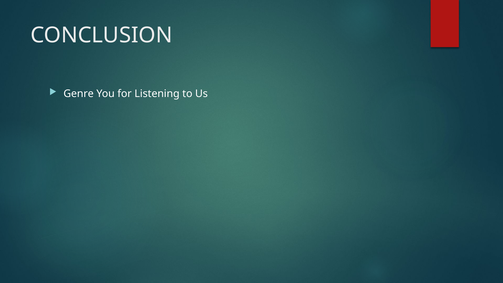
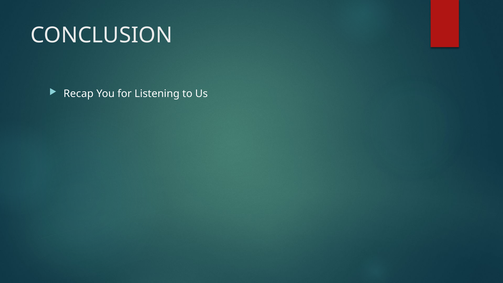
Genre: Genre -> Recap (79, 94)
